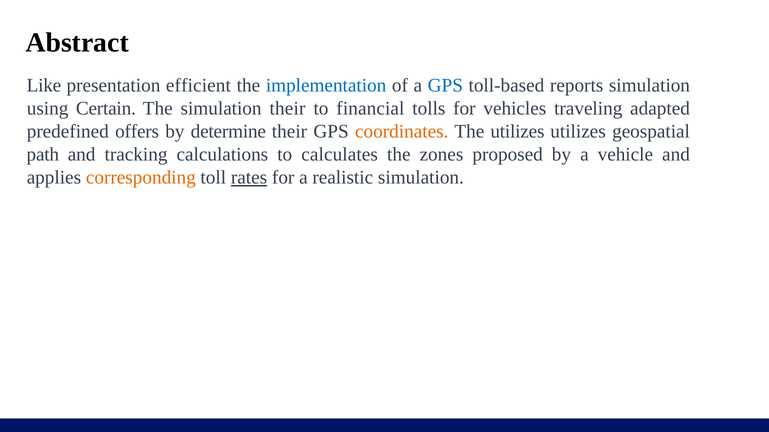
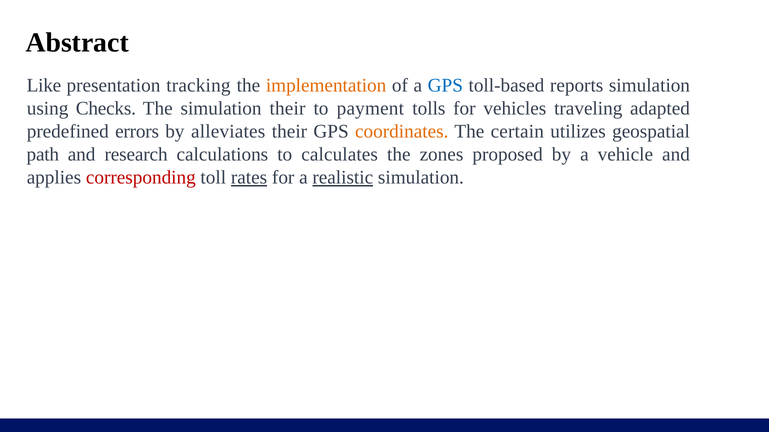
efficient: efficient -> tracking (198, 85)
implementation colour: blue -> orange (326, 85)
Certain: Certain -> Checks (106, 108)
financial: financial -> payment (370, 108)
offers: offers -> errors (137, 132)
determine: determine -> alleviates (228, 132)
The utilizes: utilizes -> certain (517, 132)
tracking: tracking -> research (136, 155)
corresponding colour: orange -> red (141, 178)
realistic underline: none -> present (343, 178)
